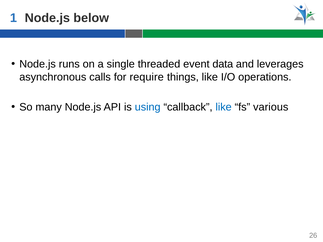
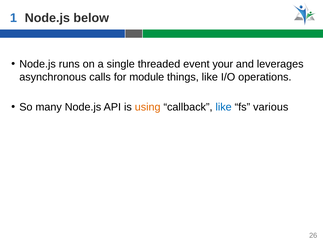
data: data -> your (223, 64)
require: require -> module (147, 77)
using colour: blue -> orange (148, 107)
